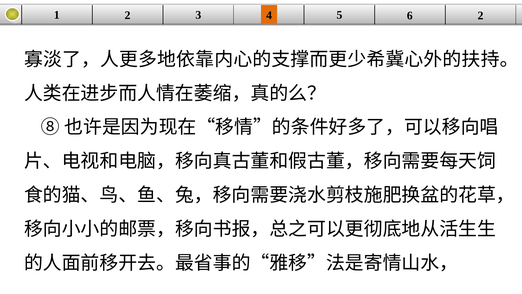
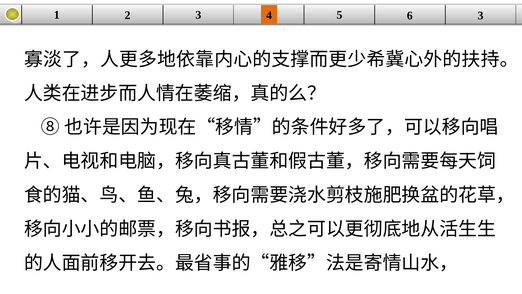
6 2: 2 -> 3 (481, 16)
